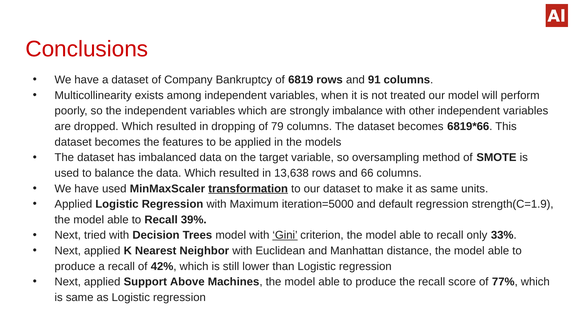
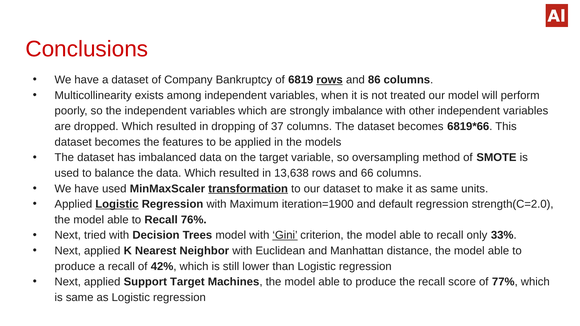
rows underline: none -> present (330, 80)
91: 91 -> 86 (374, 80)
79: 79 -> 37 (277, 127)
Logistic underline: none -> present (117, 204)
iteration=5000: iteration=5000 -> iteration=1900 (318, 204)
strength(C=1.9: strength(C=1.9 -> strength(C=2.0 (513, 204)
39%: 39% -> 76% (194, 220)
Support Above: Above -> Target (187, 282)
